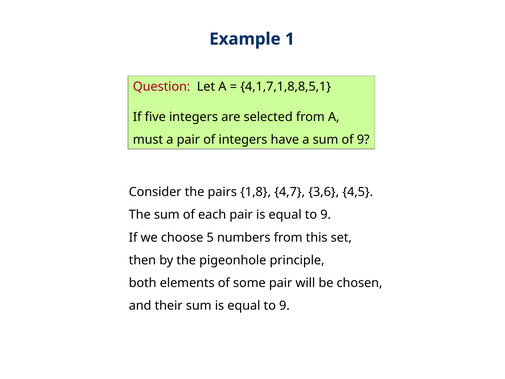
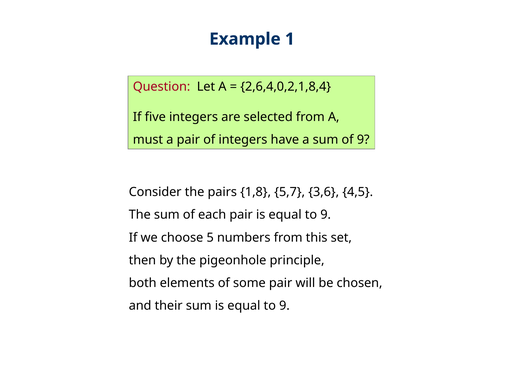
4,1,7,1,8,8,5,1: 4,1,7,1,8,8,5,1 -> 2,6,4,0,2,1,8,4 (286, 87)
4,7: 4,7 -> 5,7 (290, 192)
